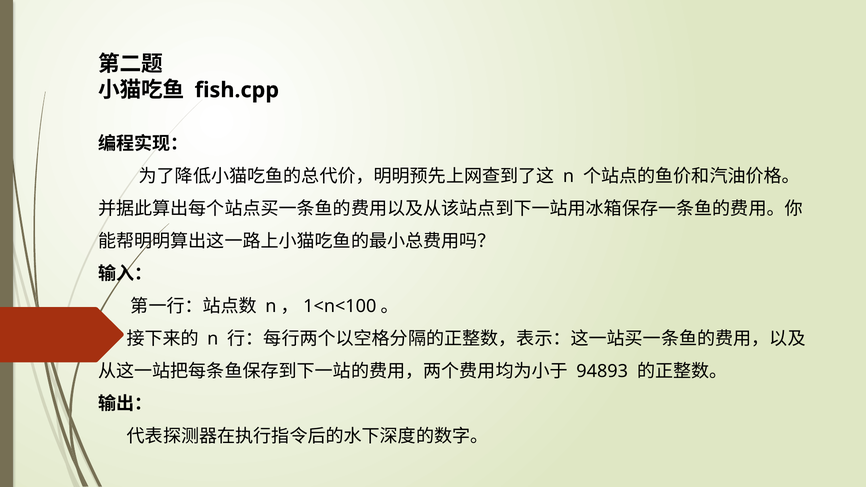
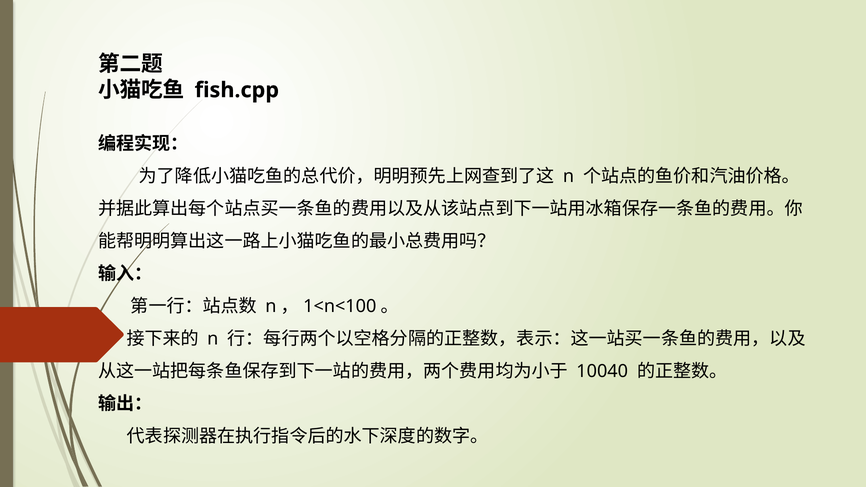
94893: 94893 -> 10040 (602, 371)
